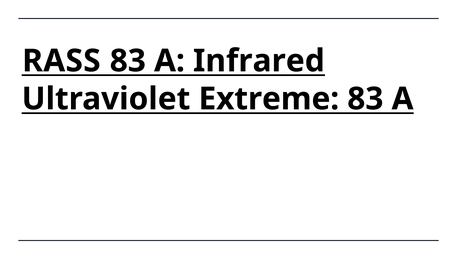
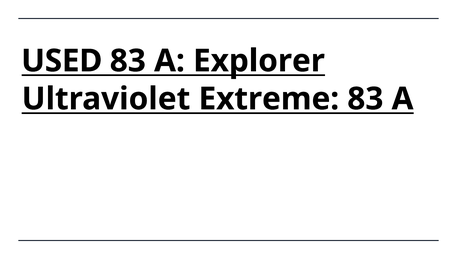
RASS: RASS -> USED (62, 61)
Infrared: Infrared -> Explorer (259, 61)
